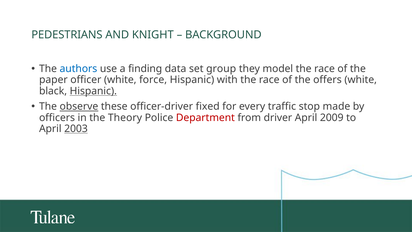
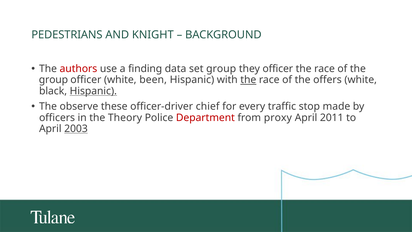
authors colour: blue -> red (78, 69)
they model: model -> officer (278, 69)
paper: paper -> group (53, 80)
force: force -> been (153, 80)
the underline: none -> present (248, 80)
observe underline: present -> none (79, 106)
fixed: fixed -> chief (208, 106)
driver: driver -> proxy (278, 117)
2009: 2009 -> 2011 (332, 117)
